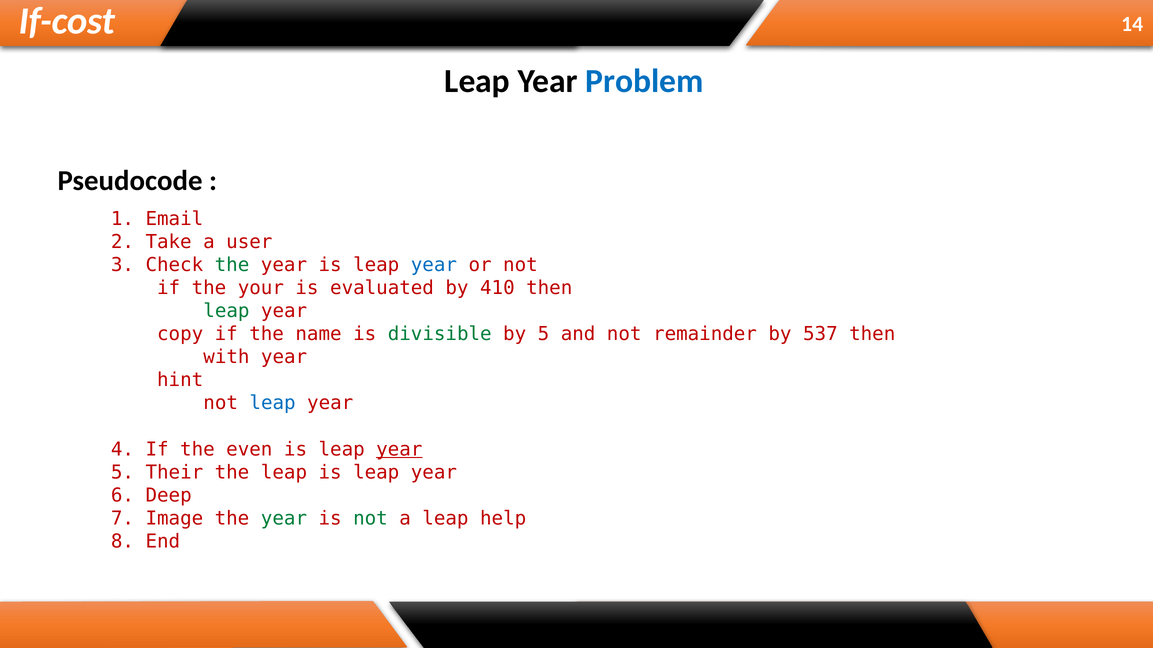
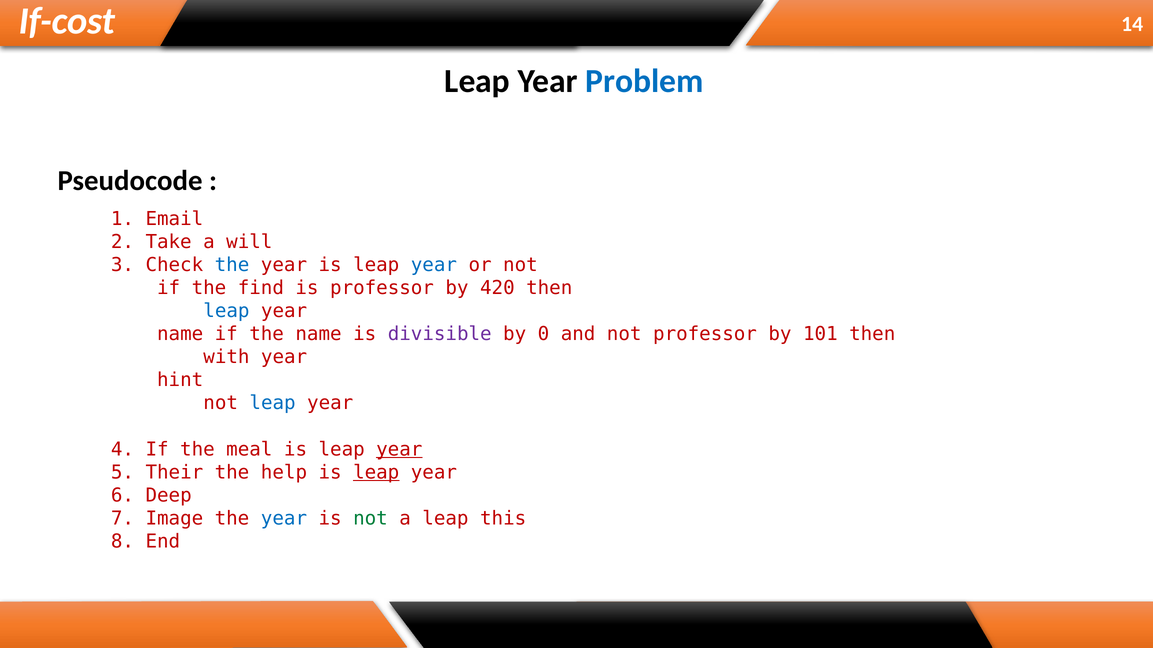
user: user -> will (249, 242)
the colour: green -> blue (232, 265)
your: your -> find (261, 288)
is evaluated: evaluated -> professor (382, 288)
410: 410 -> 420 (497, 288)
leap colour: green -> blue (226, 311)
copy: copy -> name (180, 334)
divisible colour: green -> purple (440, 334)
by 5: 5 -> 0 (543, 334)
not remainder: remainder -> professor (705, 334)
537: 537 -> 101 (820, 334)
even: even -> meal (249, 450)
the leap: leap -> help (284, 473)
leap underline: none -> present (376, 473)
year colour: green -> blue (284, 519)
help: help -> this (503, 519)
